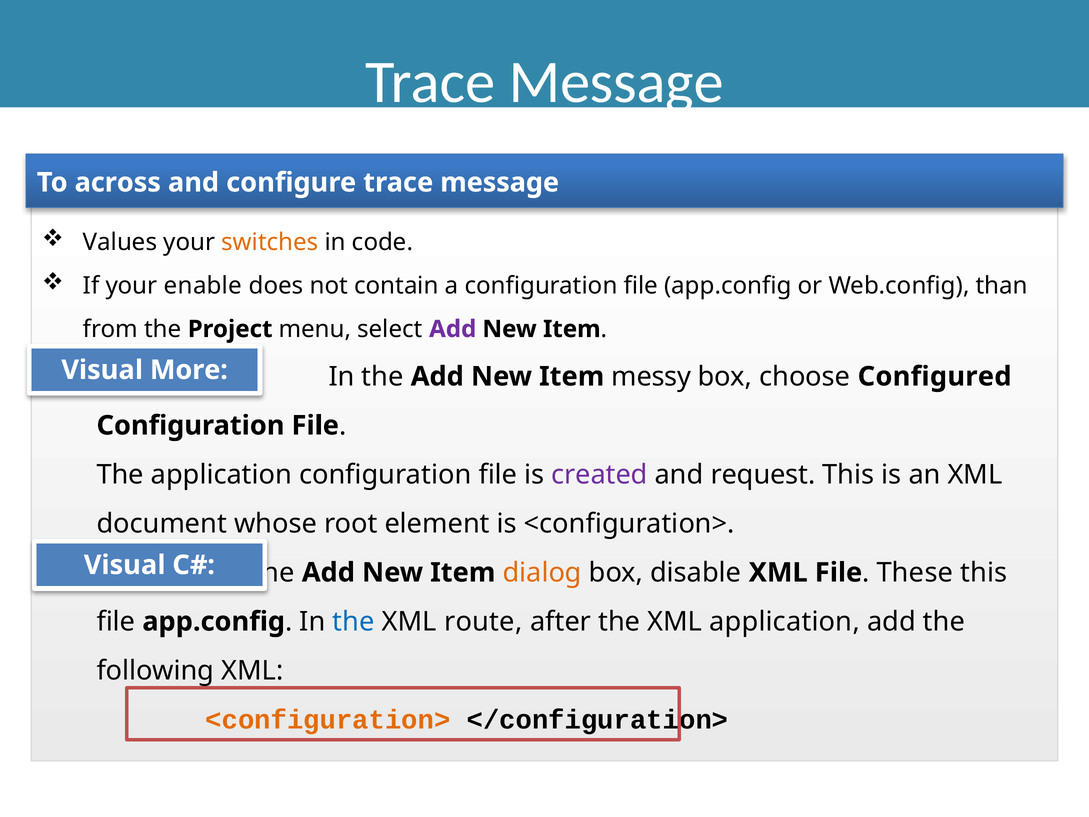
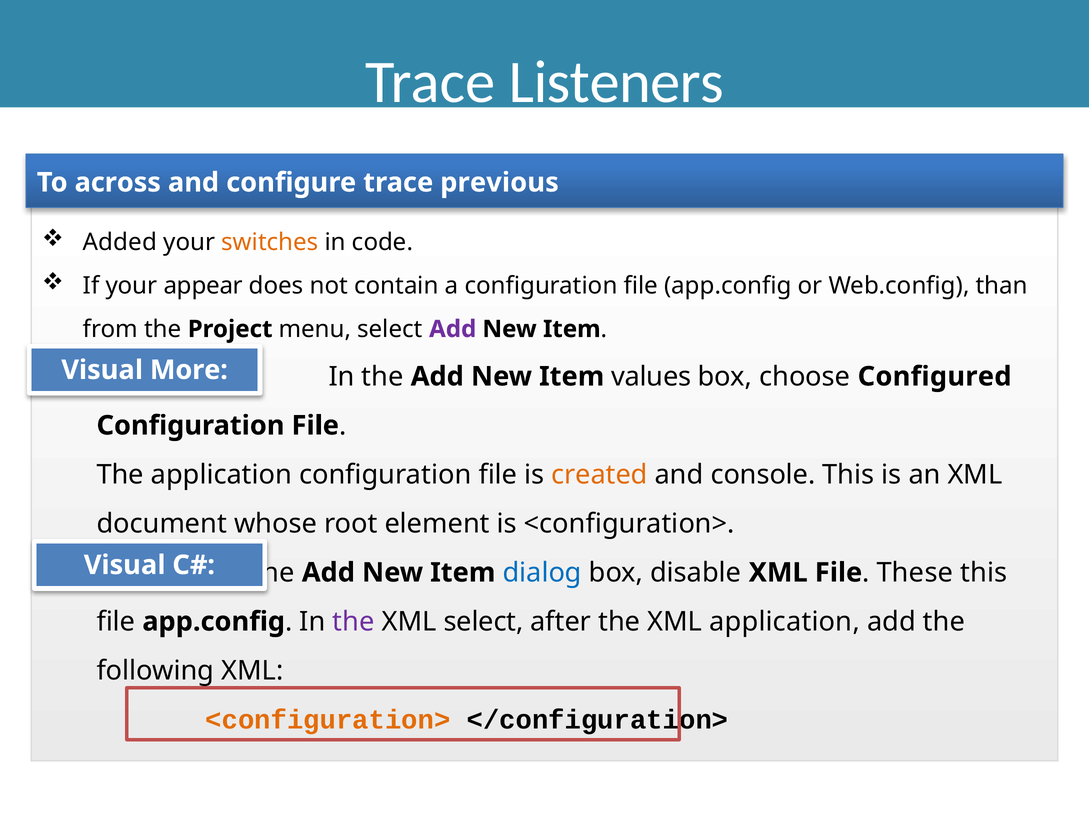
Message: Message -> Listeners (616, 82)
configure trace message: message -> previous (500, 182)
Values: Values -> Added (120, 242)
enable: enable -> appear (203, 285)
messy: messy -> values (651, 376)
created colour: purple -> orange (600, 474)
request: request -> console (763, 474)
dialog colour: orange -> blue (542, 572)
the colour: blue -> purple (354, 621)
XML route: route -> select (483, 621)
